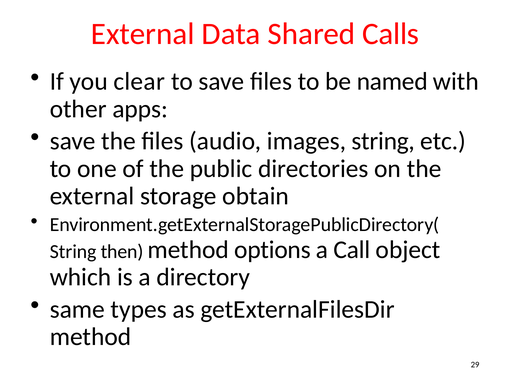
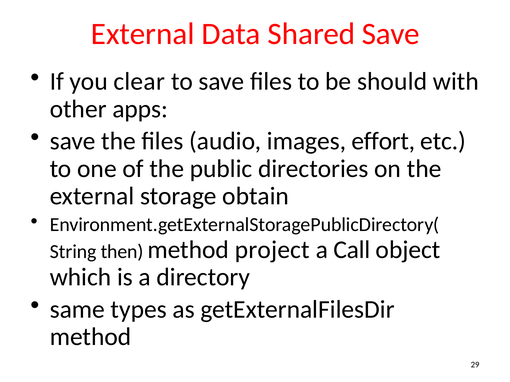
Shared Calls: Calls -> Save (391, 34)
named: named -> should (392, 82)
images string: string -> effort (383, 141)
options: options -> project (272, 250)
